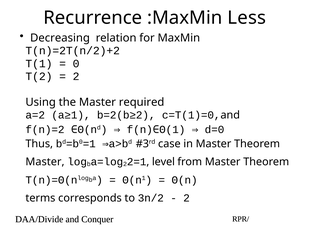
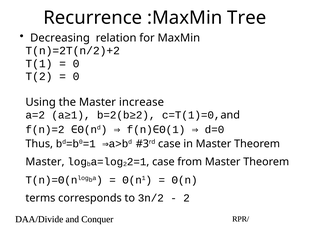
Less: Less -> Tree (247, 18)
2: 2 -> 0 (76, 77)
required: required -> increase (141, 103)
level: level -> case (163, 162)
